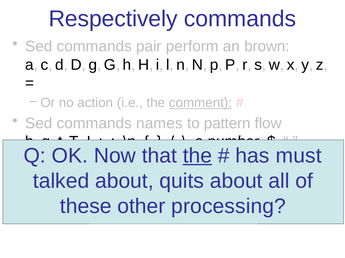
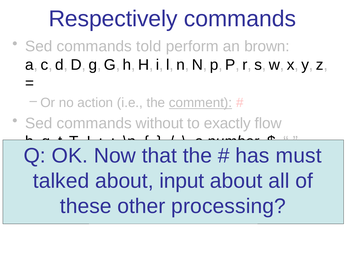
pair: pair -> told (149, 46)
names: names -> without (160, 124)
pattern: pattern -> exactly (227, 124)
the underline: present -> none (197, 156)
quits: quits -> input (182, 181)
